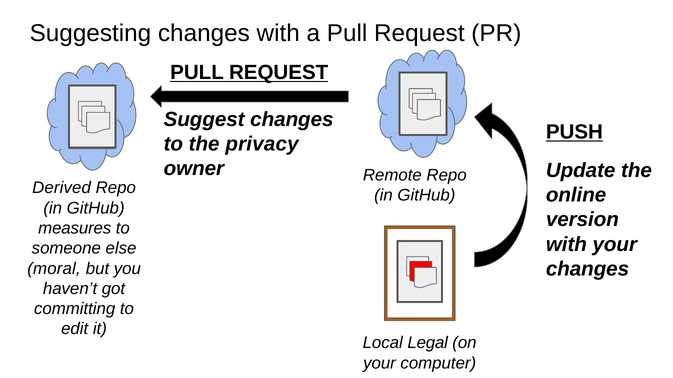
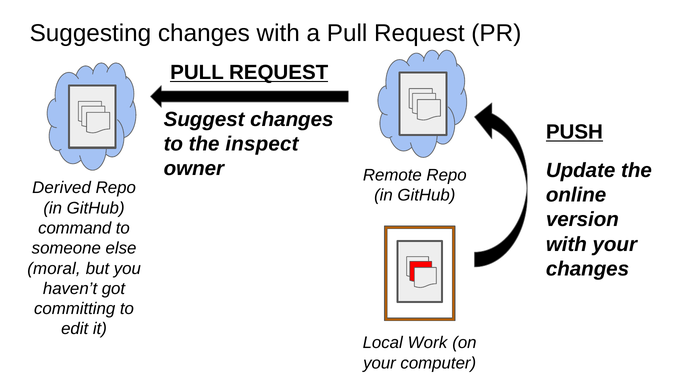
privacy: privacy -> inspect (262, 144)
measures: measures -> command (75, 228)
Legal: Legal -> Work (428, 343)
